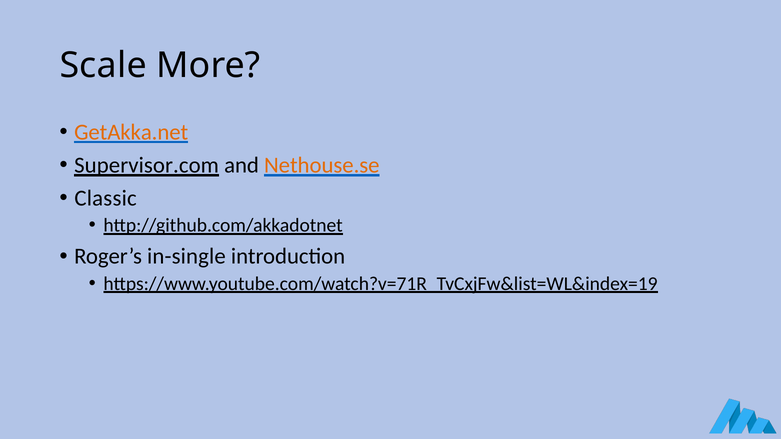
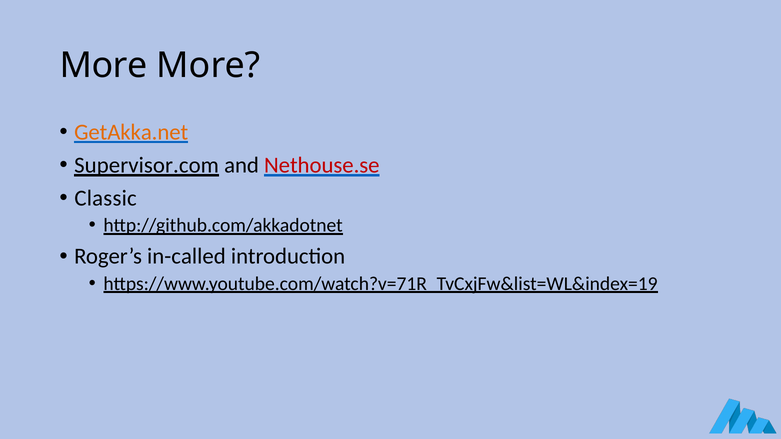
Scale: Scale -> More (104, 66)
Nethouse.se colour: orange -> red (322, 166)
in-single: in-single -> in-called (186, 257)
